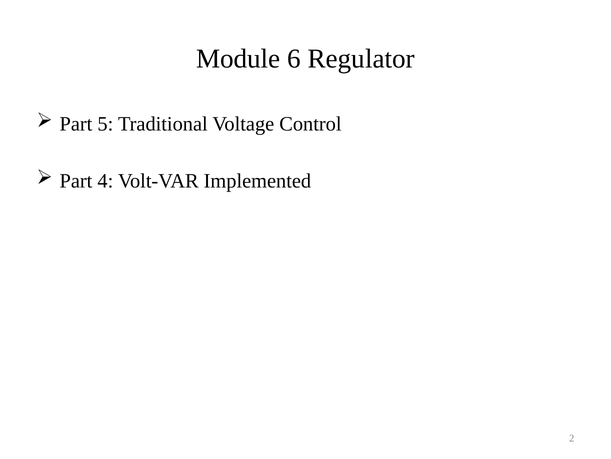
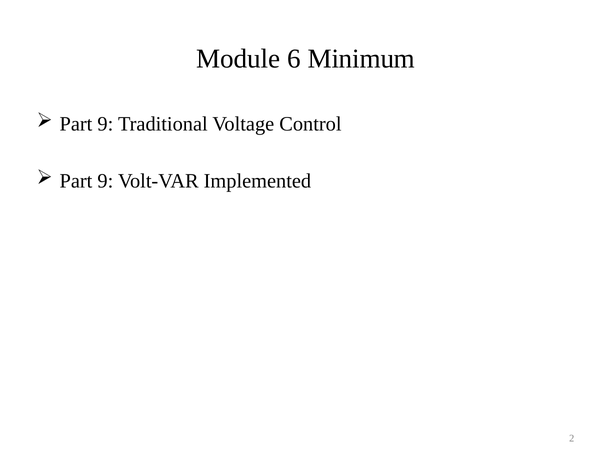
Regulator: Regulator -> Minimum (361, 58)
5: 5 -> 9 (105, 124)
4: 4 -> 9 (105, 181)
